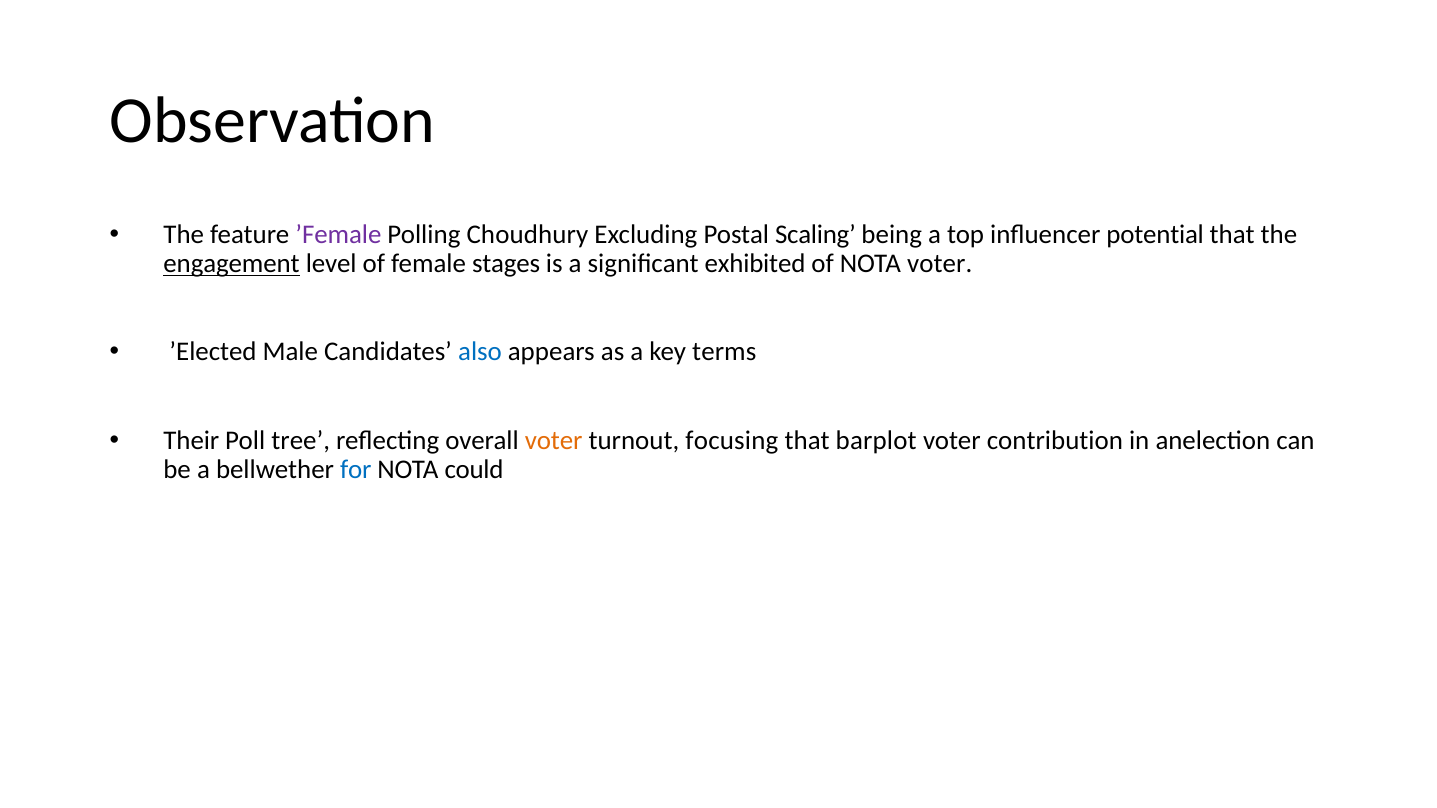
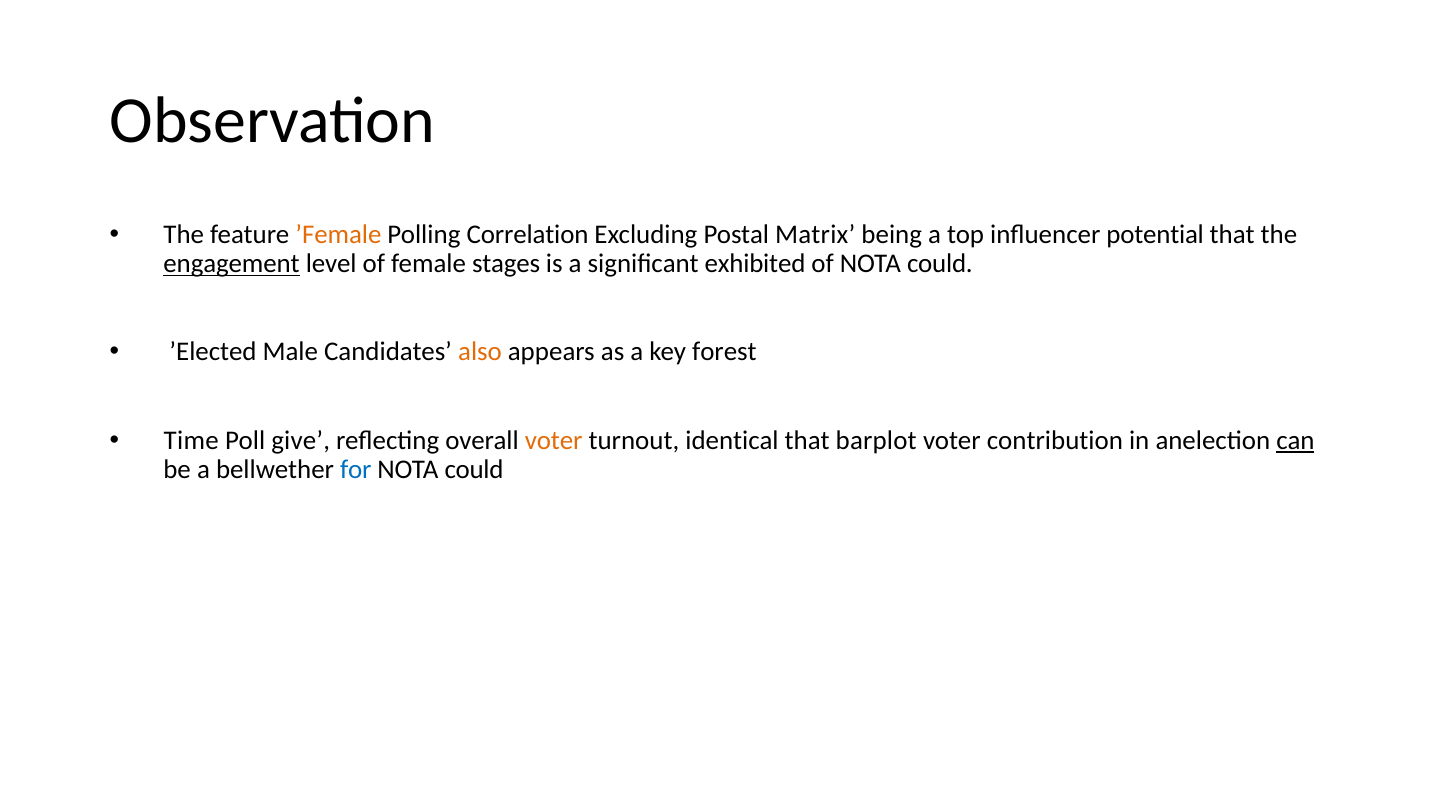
’Female colour: purple -> orange (338, 235)
Choudhury: Choudhury -> Correlation (528, 235)
Scaling: Scaling -> Matrix (815, 235)
of NOTA voter: voter -> could (940, 264)
also colour: blue -> orange (480, 352)
terms: terms -> forest (724, 352)
Their: Their -> Time (191, 440)
tree: tree -> give (301, 440)
focusing: focusing -> identical (732, 440)
can underline: none -> present (1295, 440)
